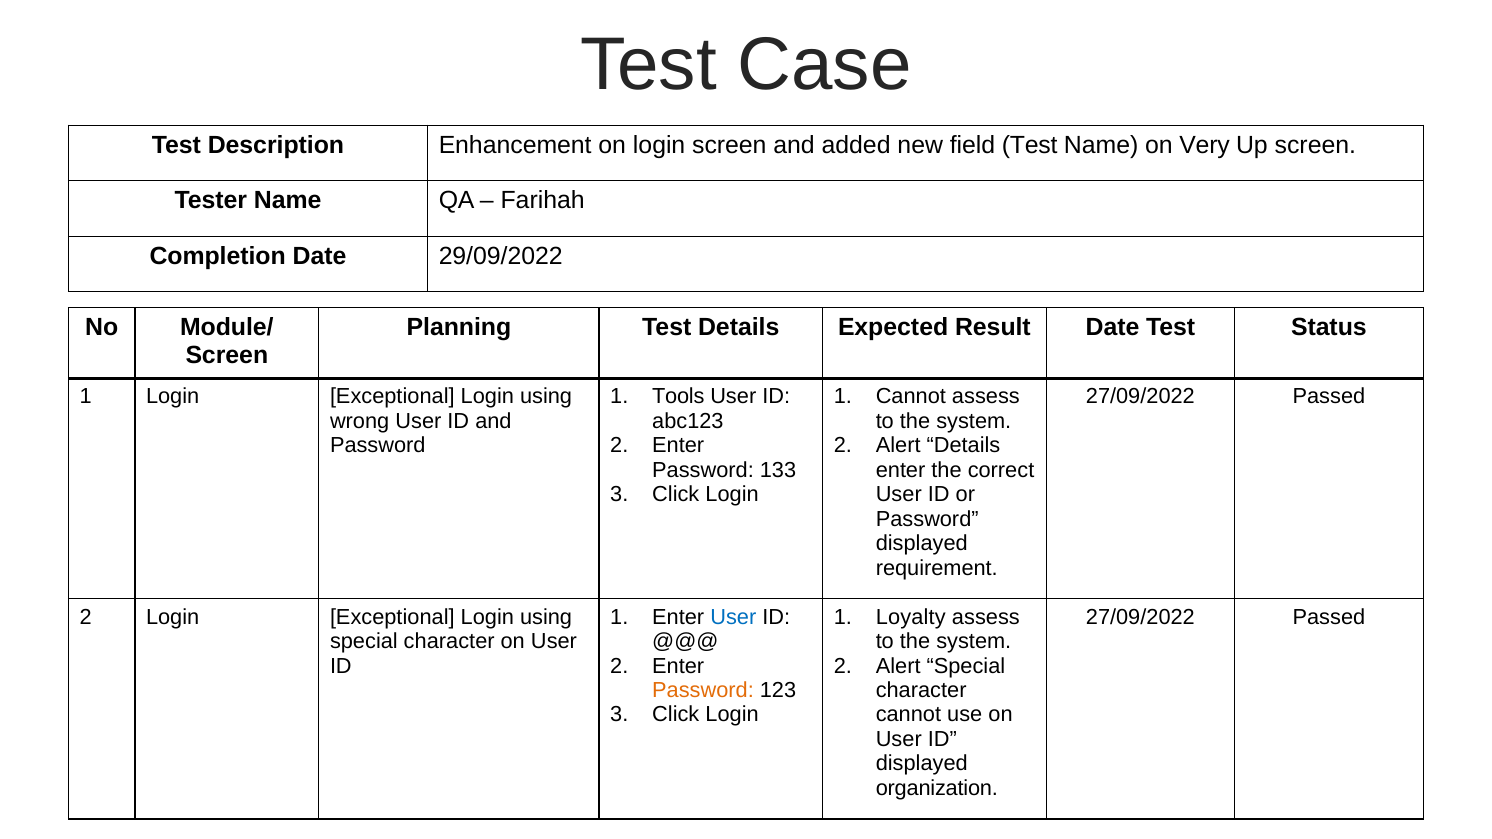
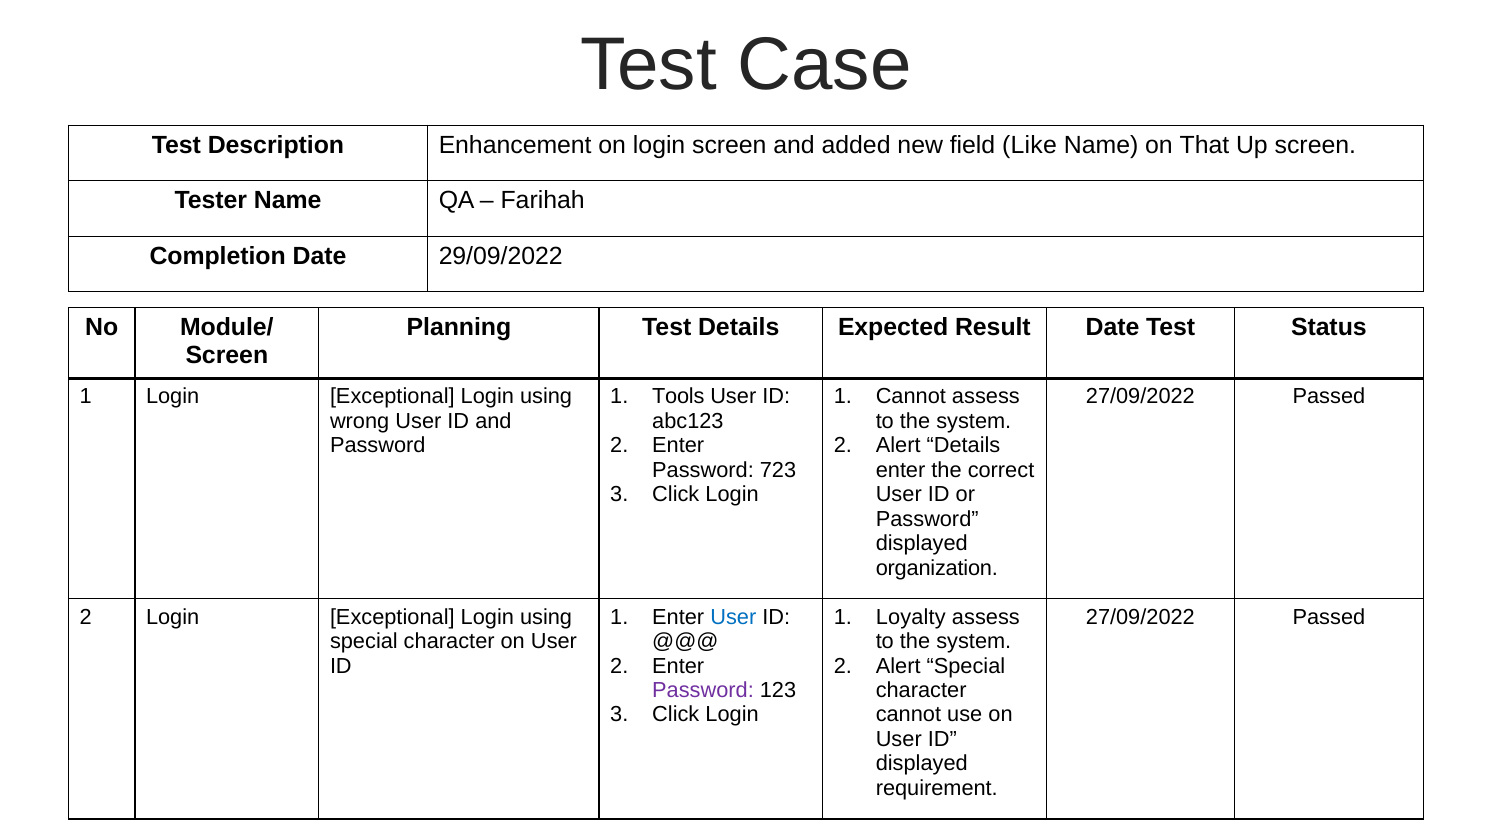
field Test: Test -> Like (1029, 145)
Very: Very -> That (1204, 145)
133: 133 -> 723 (778, 470)
requirement: requirement -> organization (937, 568)
Password colour: orange -> purple (703, 691)
organization: organization -> requirement (937, 788)
